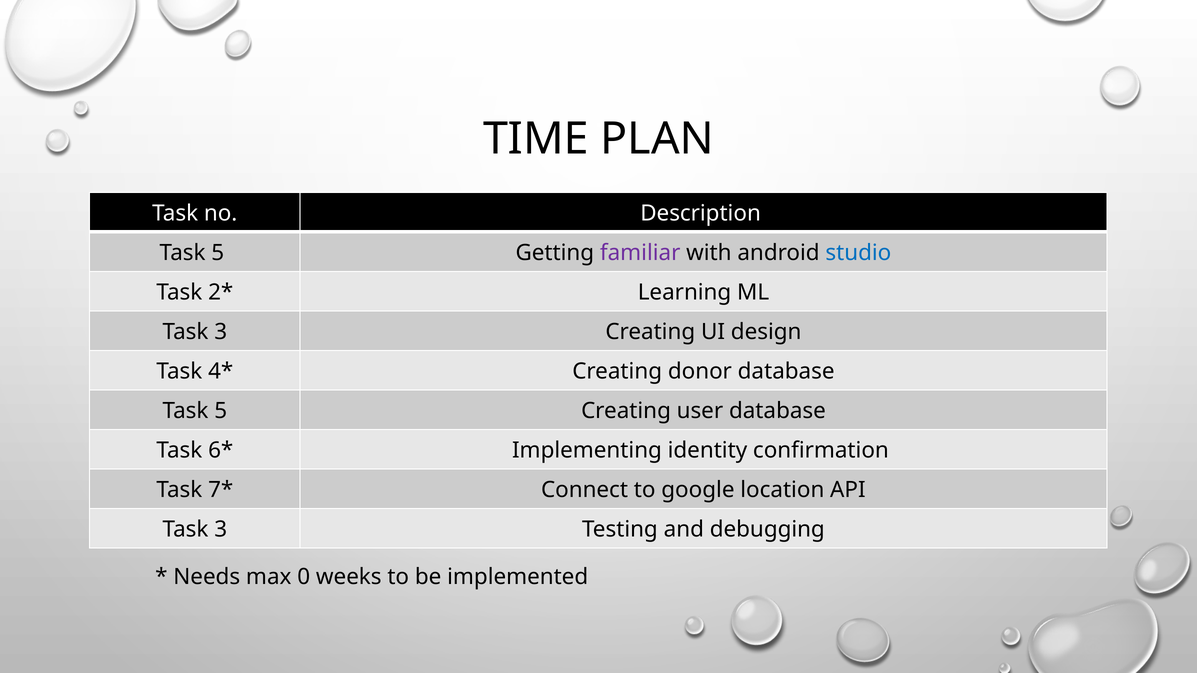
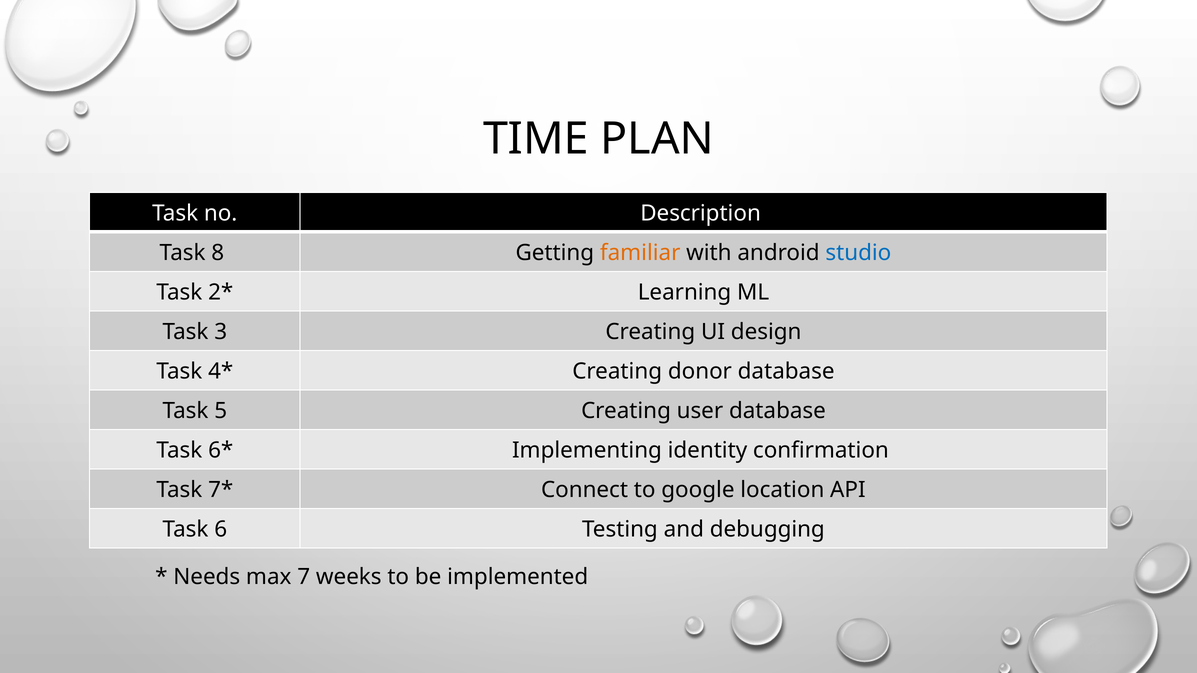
5: 5 -> 8 (218, 253)
familiar colour: purple -> orange (640, 253)
3: 3 -> 6 (221, 530)
0: 0 -> 7 (304, 577)
